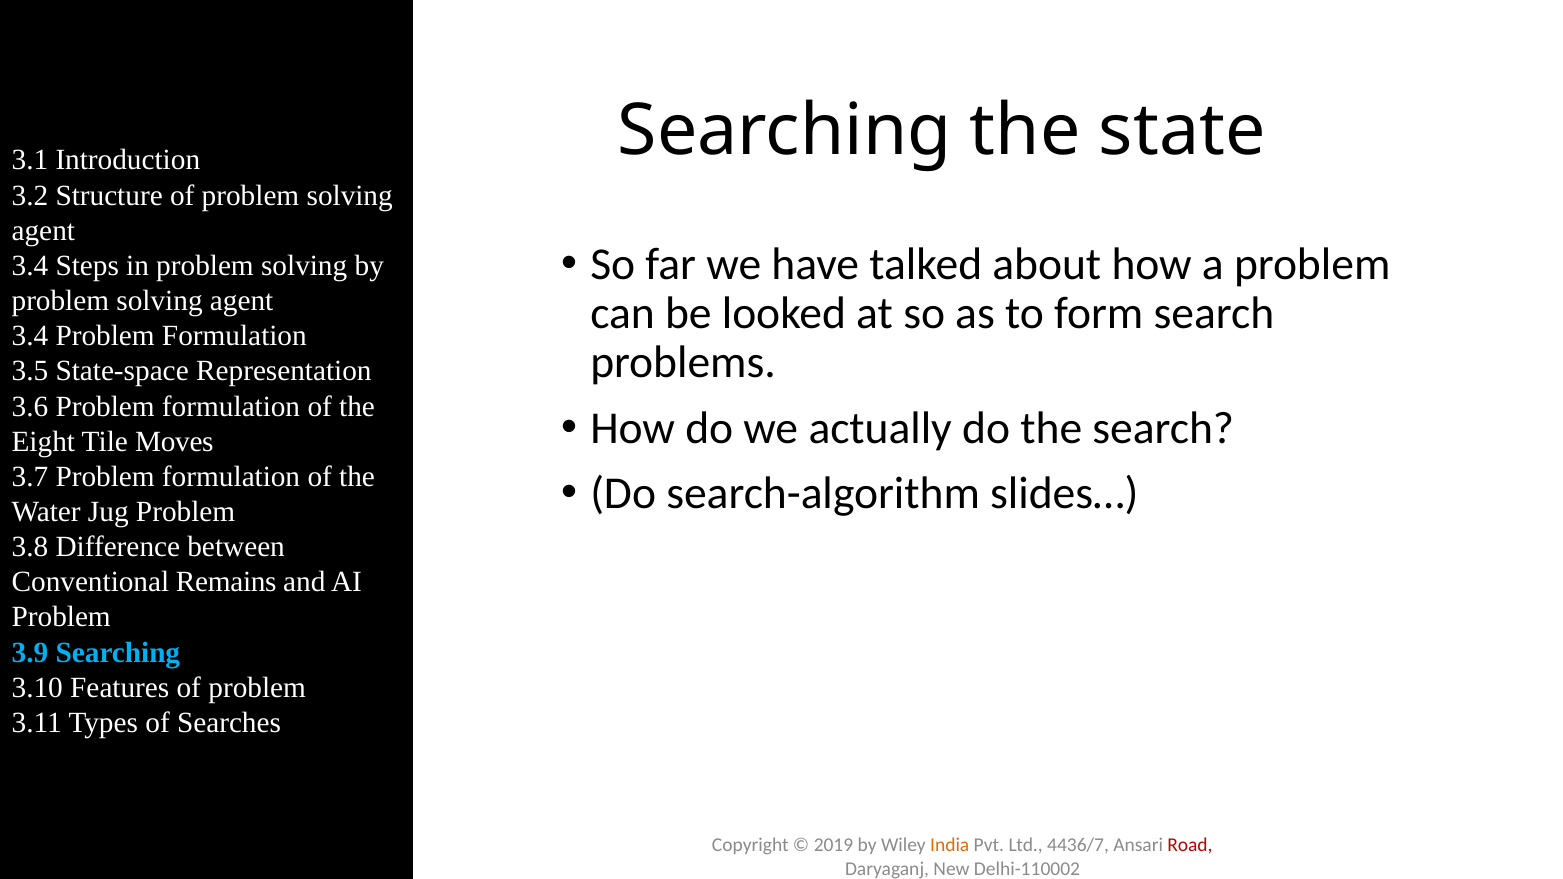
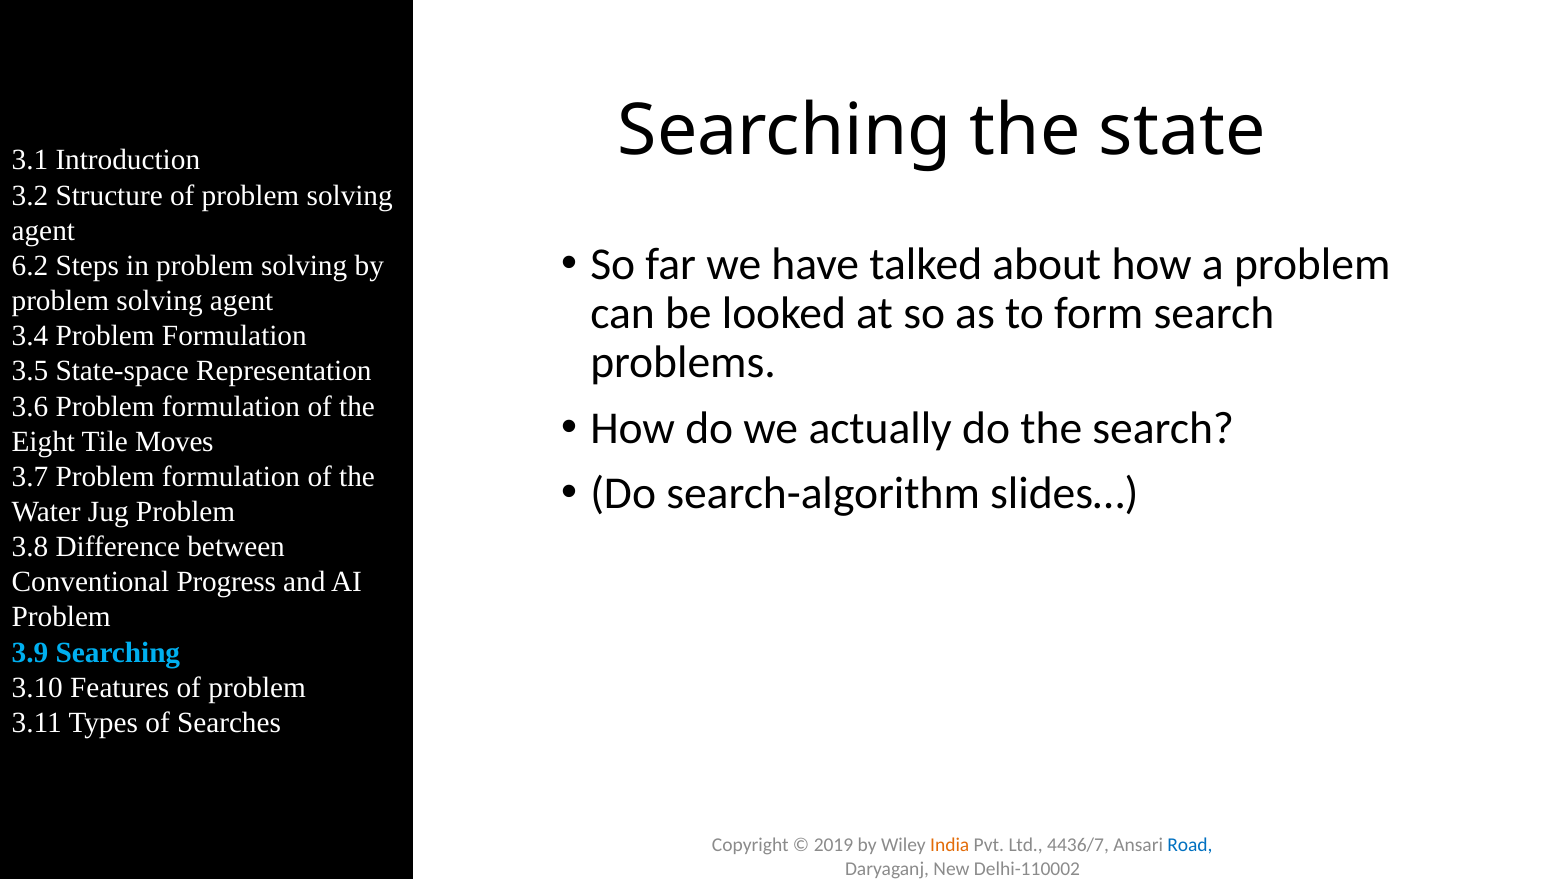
3.4: 3.4 -> 6.2 (30, 266)
Remains: Remains -> Progress (226, 582)
Road colour: red -> blue (1190, 845)
